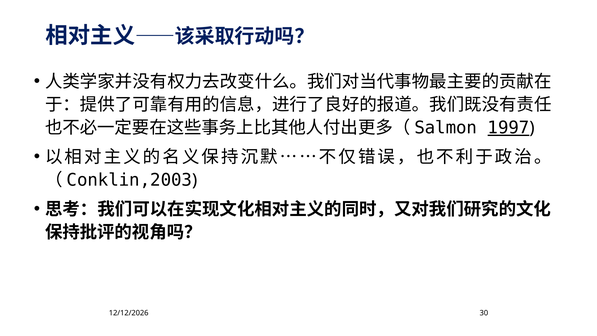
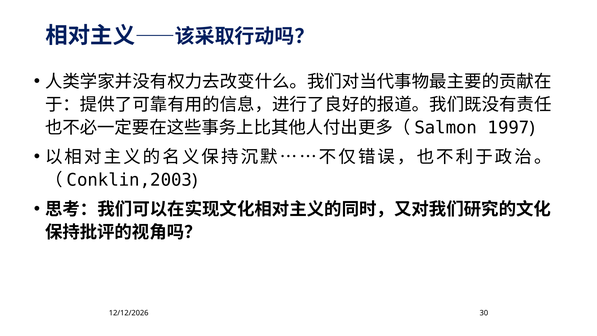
1997 underline: present -> none (508, 128)
